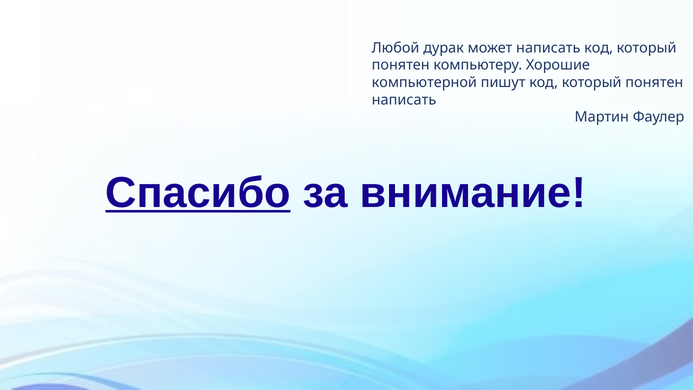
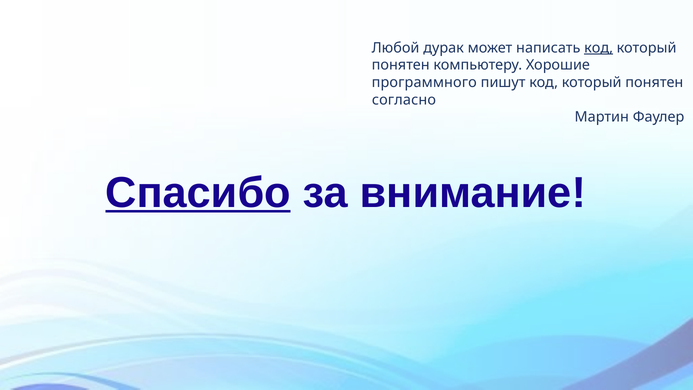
код underline: none -> present (599, 48)
компьютерной: компьютерной -> программного (424, 82)
написать: написать -> согласно (404, 100)
